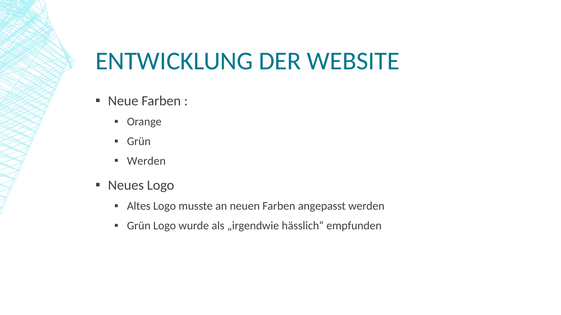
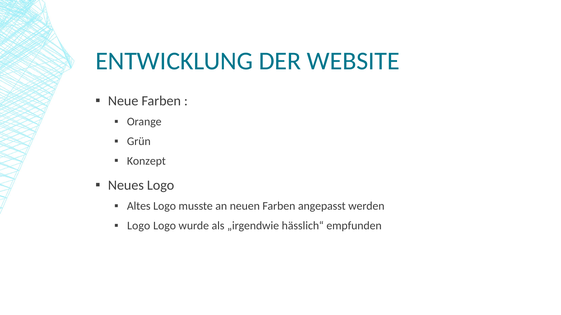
Werden: Werden -> Konzept (146, 161)
Grün: Grün -> Logo (139, 226)
